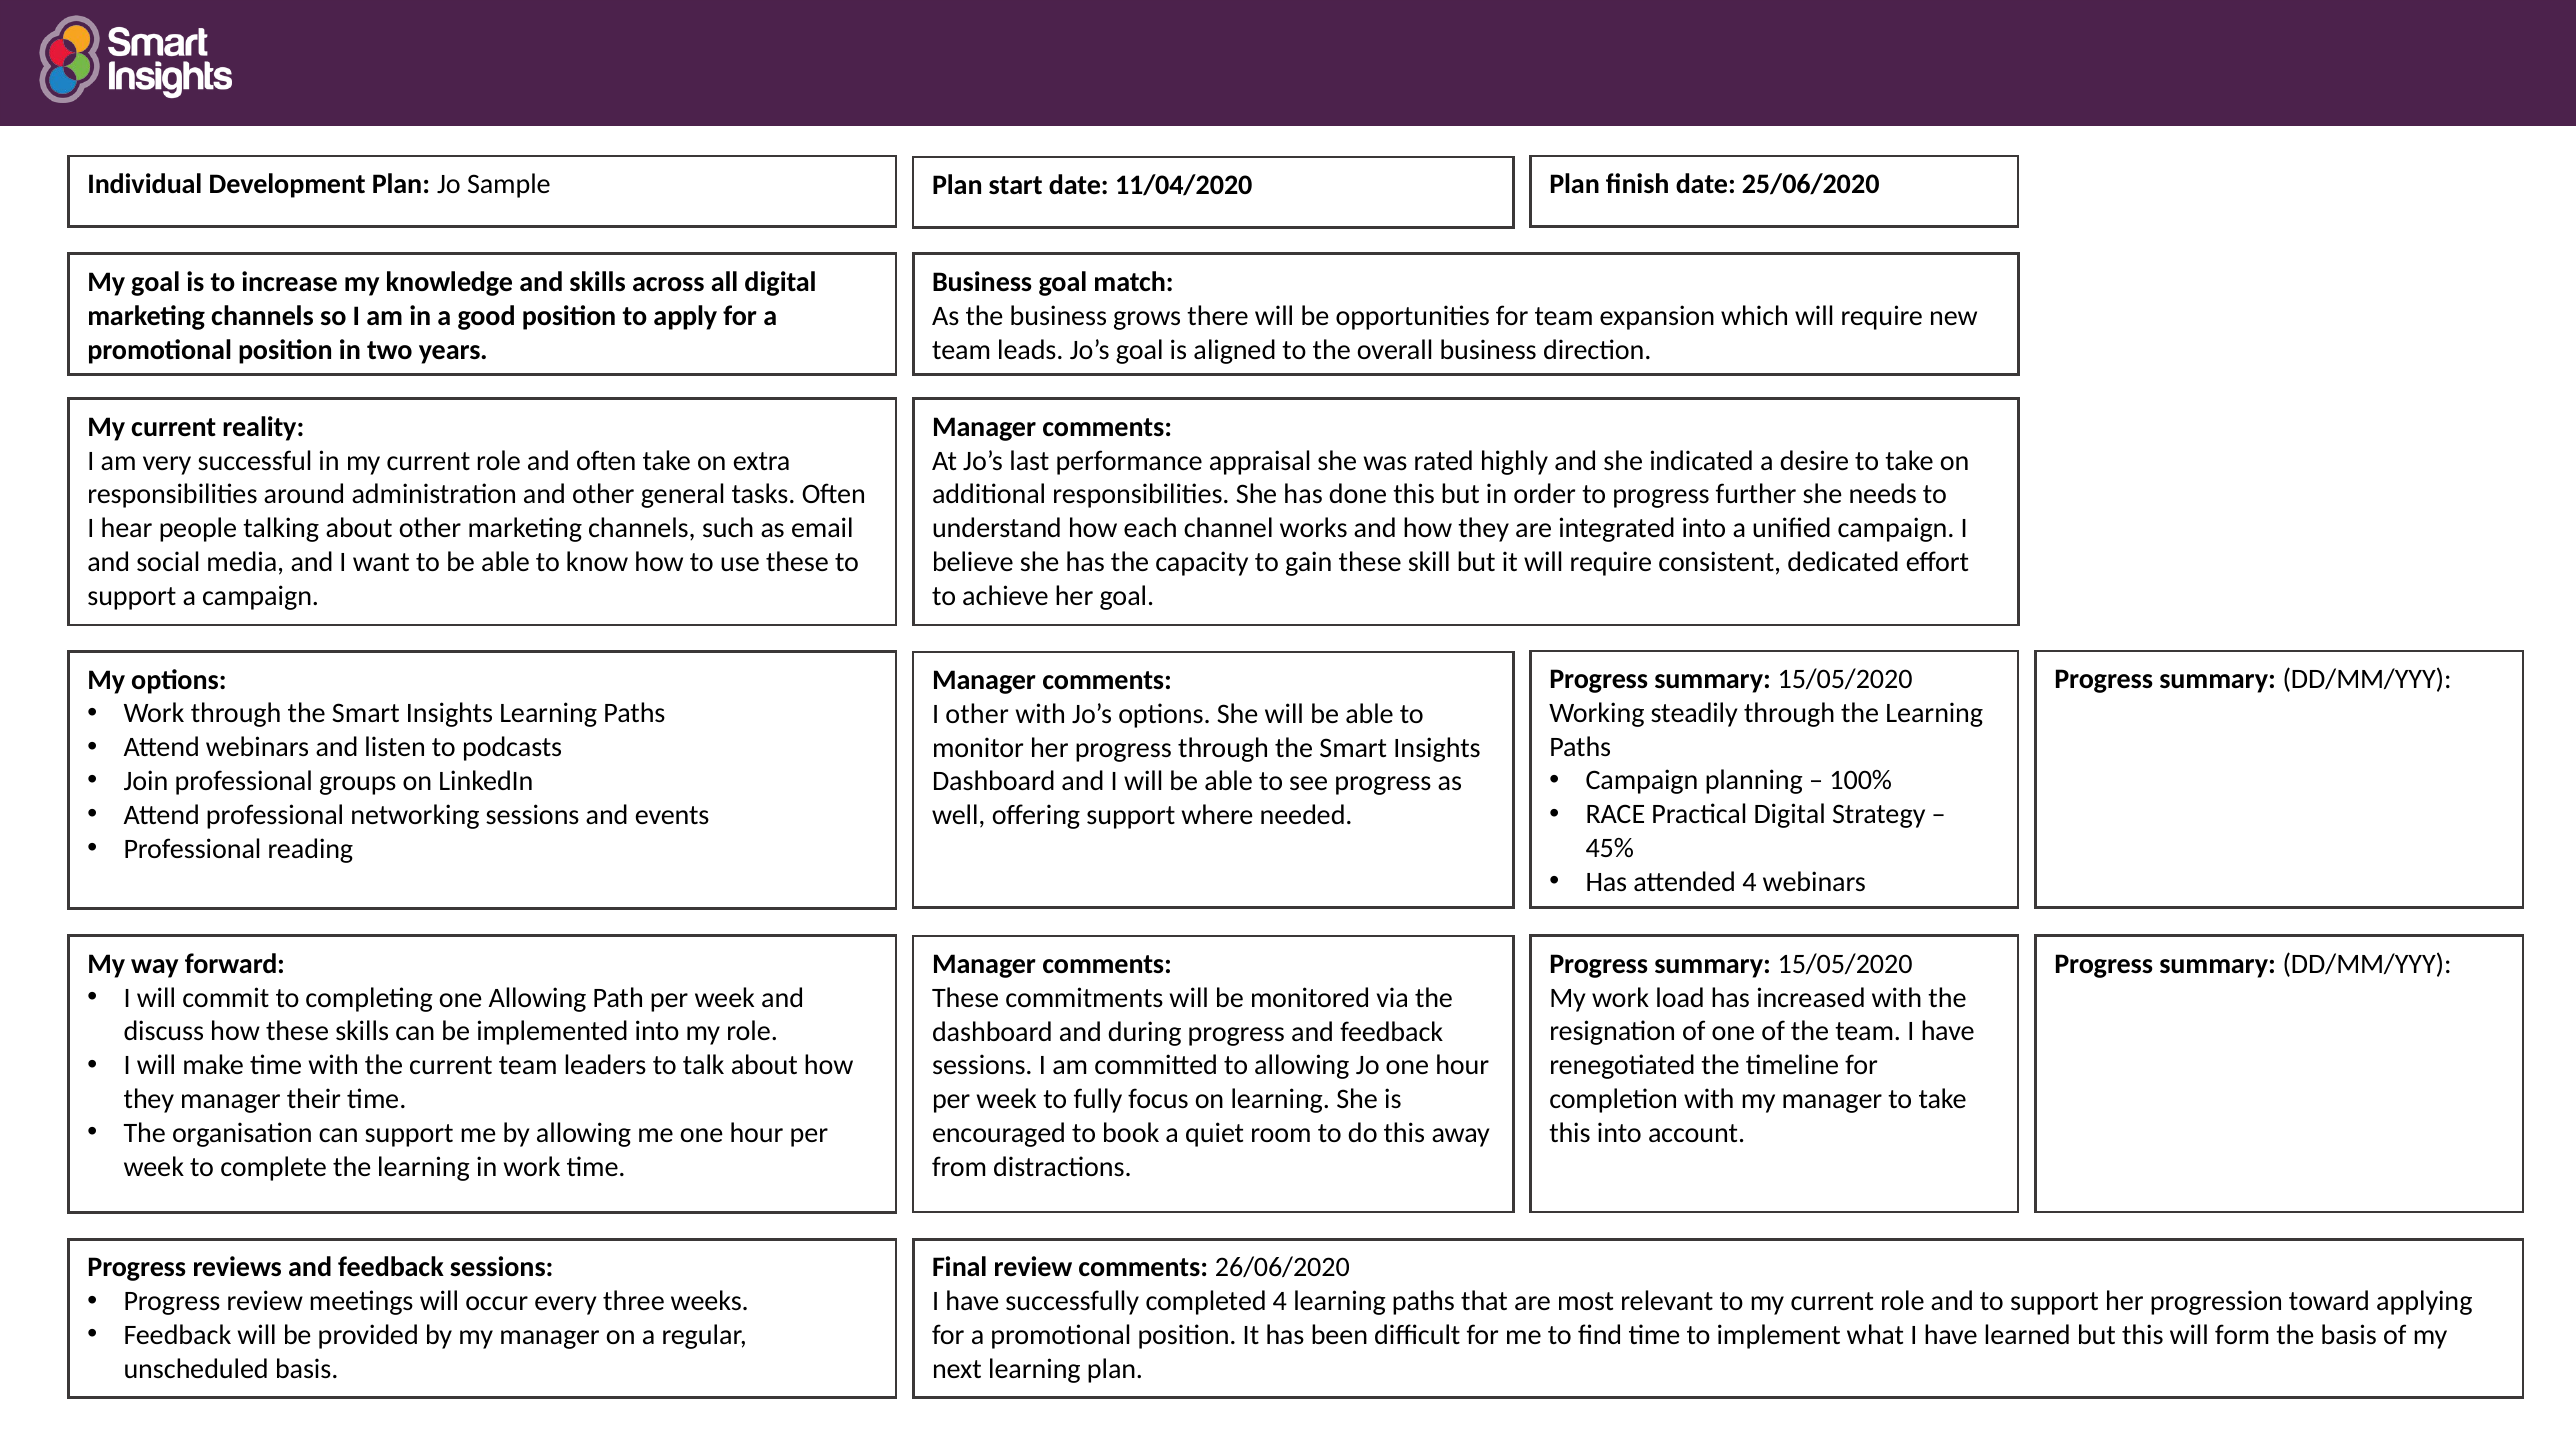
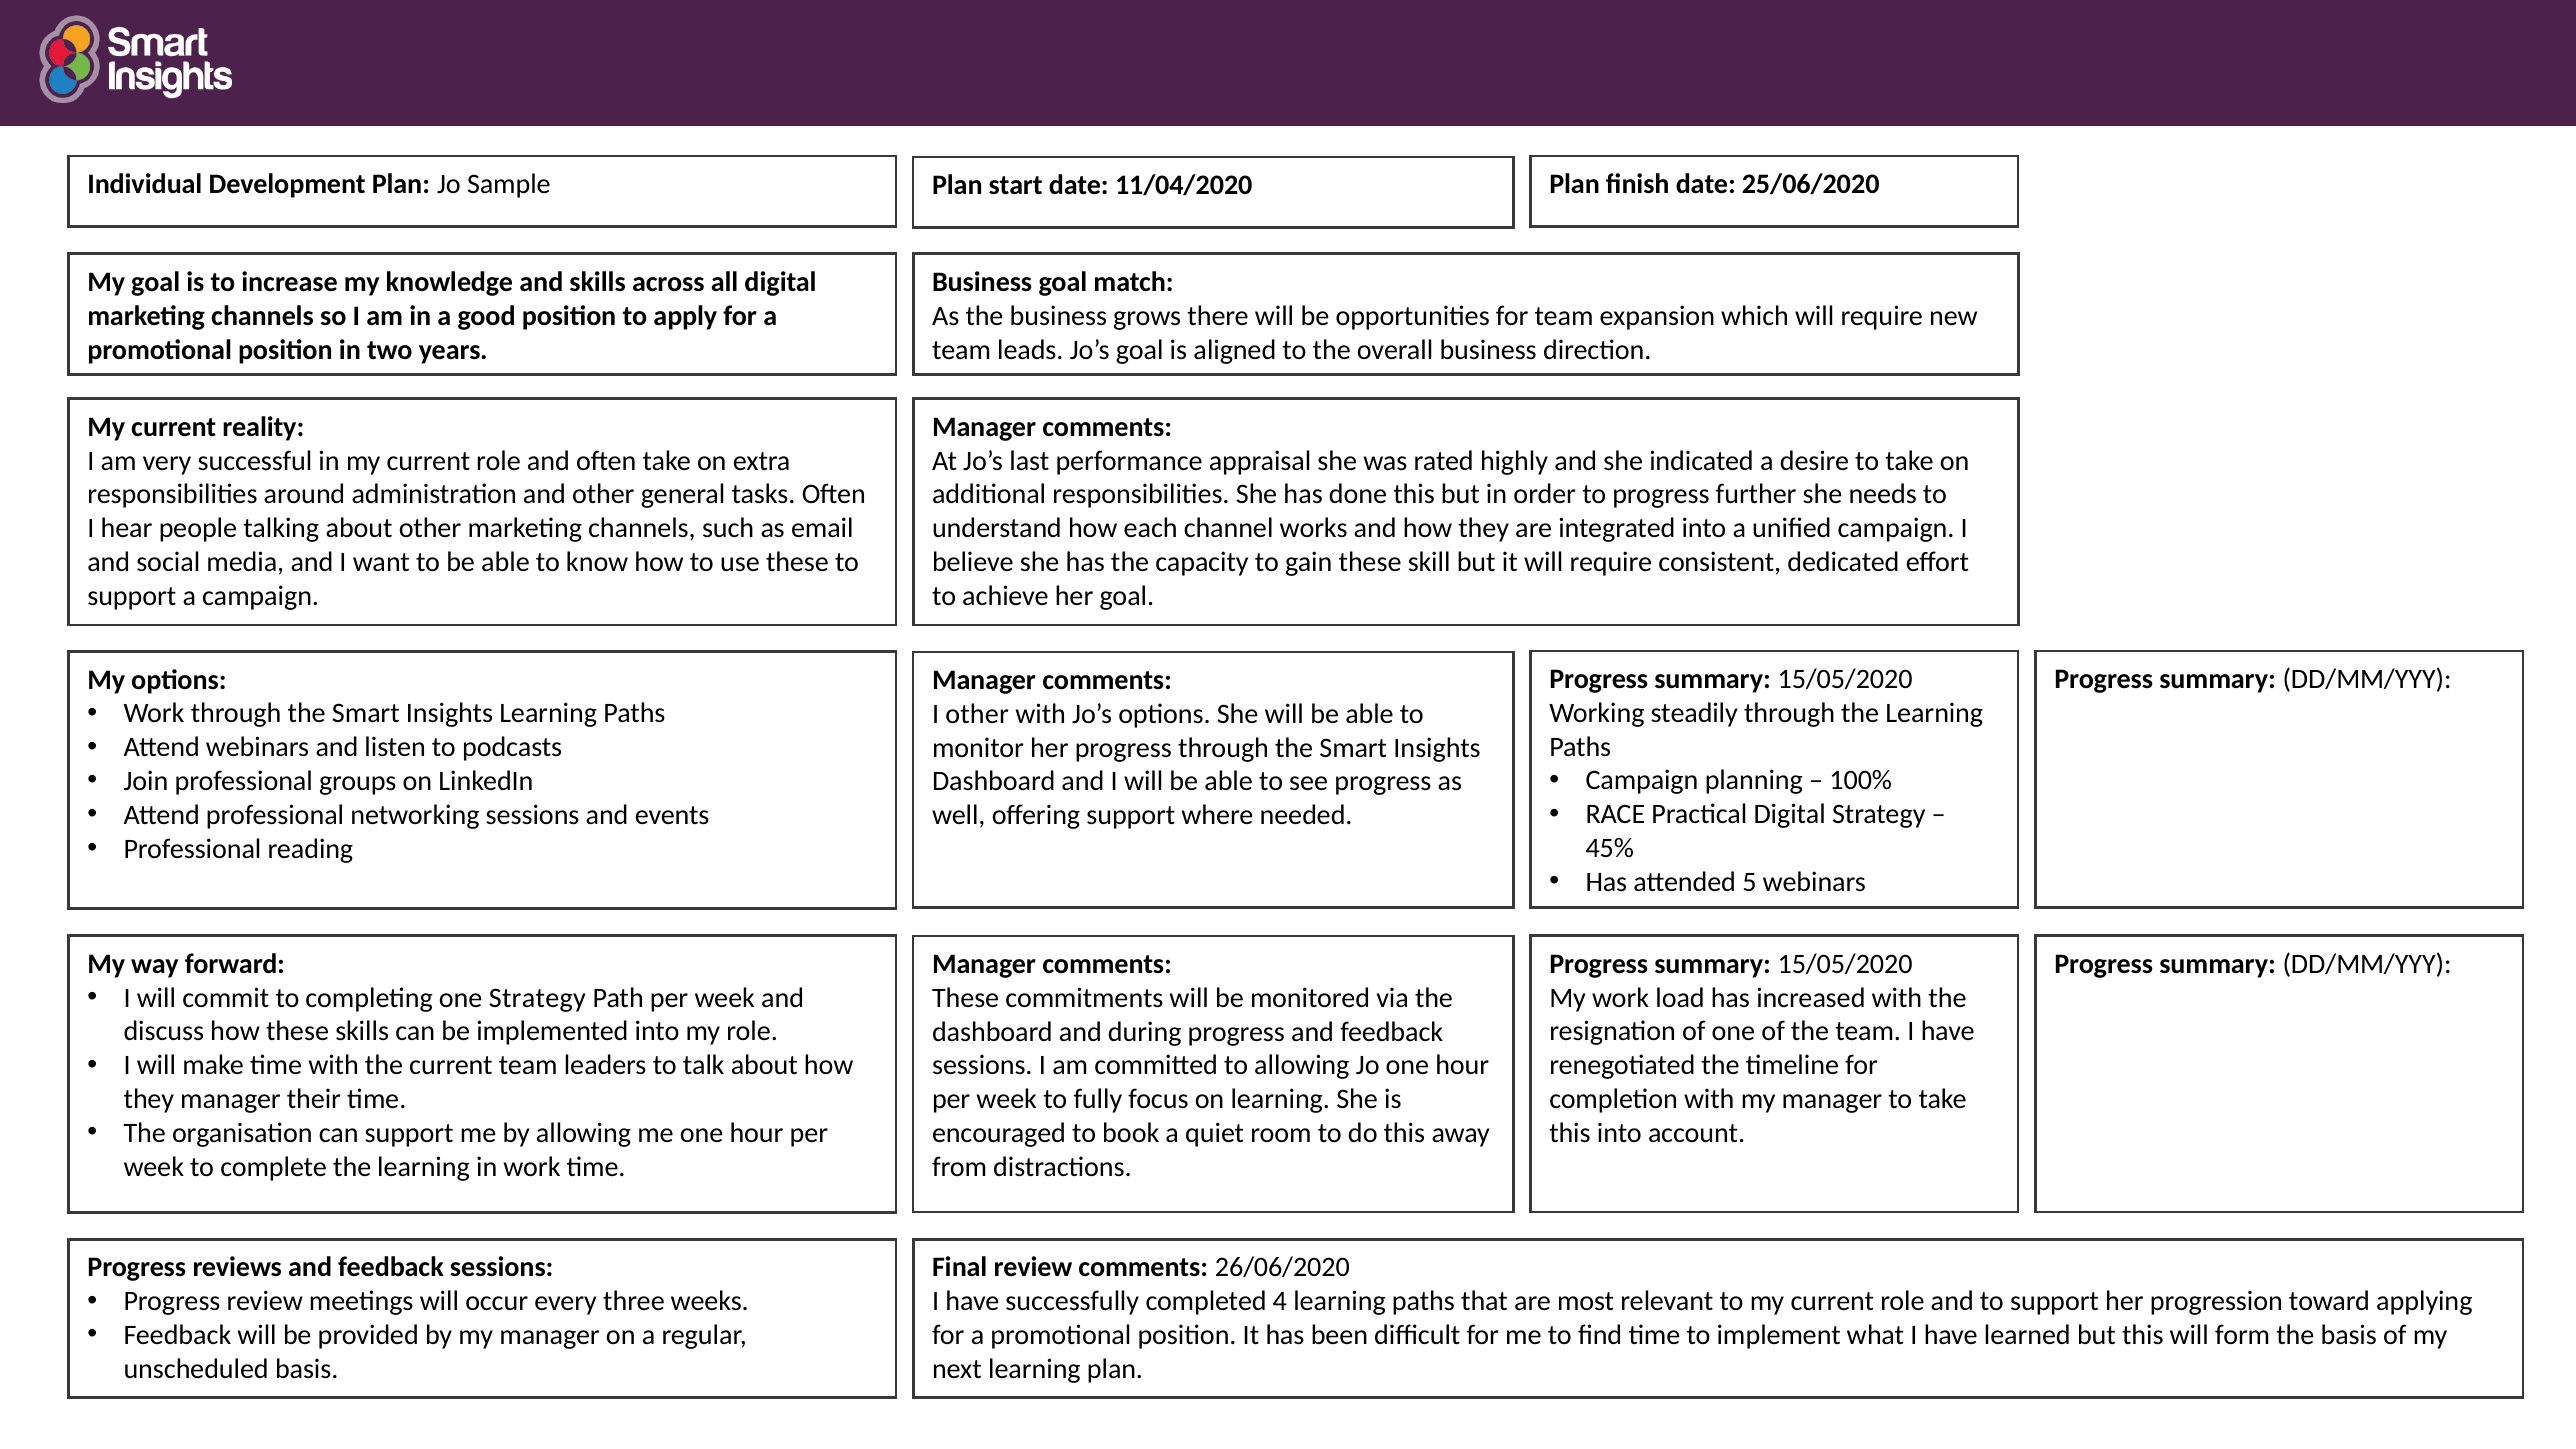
attended 4: 4 -> 5 (1749, 882)
one Allowing: Allowing -> Strategy (537, 998)
